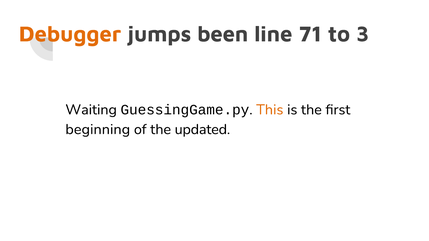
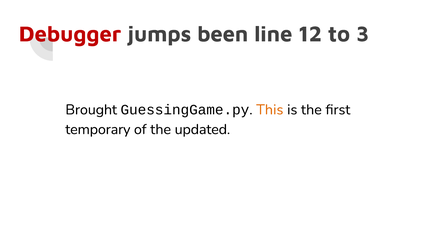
Debugger colour: orange -> red (70, 34)
71: 71 -> 12 (310, 34)
Waiting: Waiting -> Brought (91, 110)
beginning: beginning -> temporary (98, 130)
